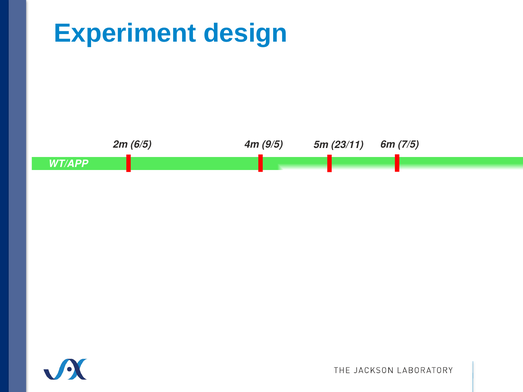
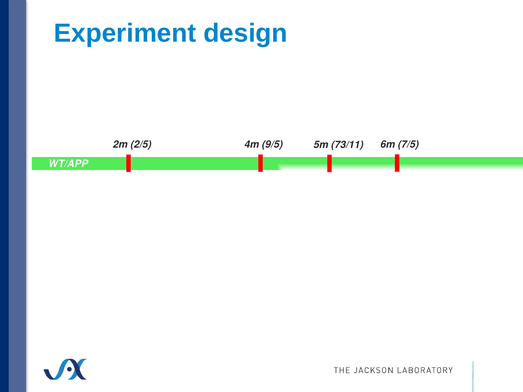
23/11: 23/11 -> 73/11 (347, 145)
6/5: 6/5 -> 2/5 (141, 145)
